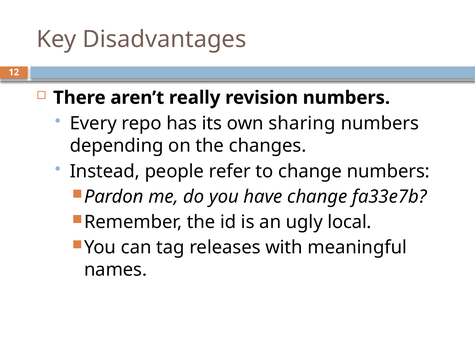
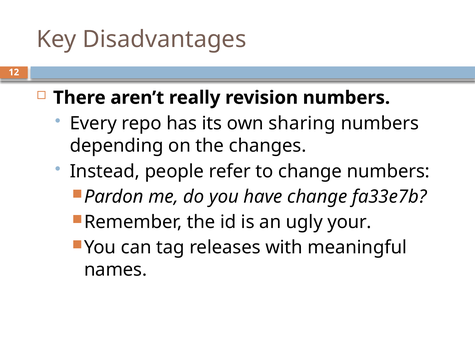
local: local -> your (350, 222)
